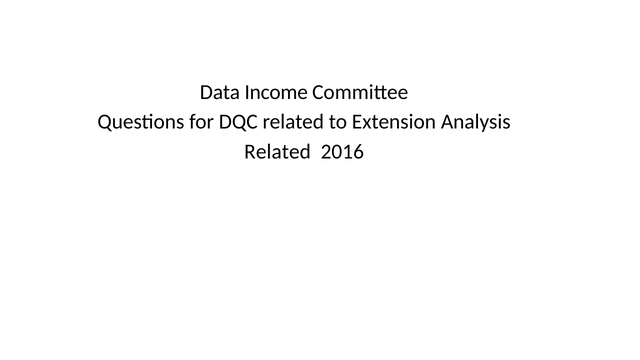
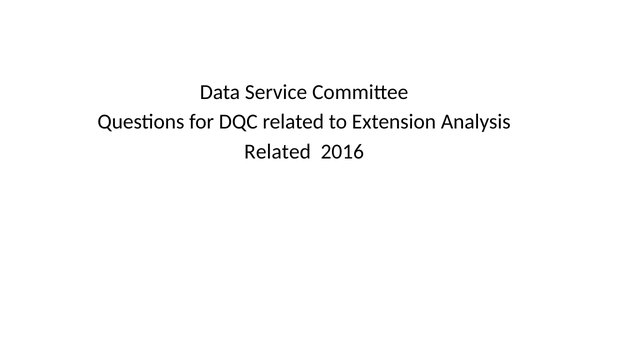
Income: Income -> Service (276, 92)
